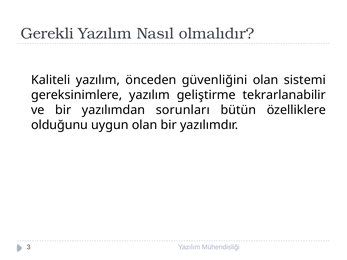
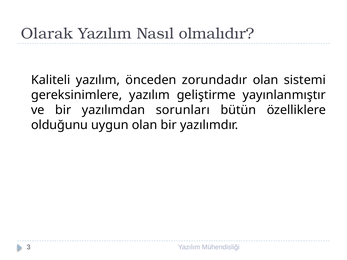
Gerekli: Gerekli -> Olarak (47, 33)
güvenliğini: güvenliğini -> zorundadır (215, 80)
tekrarlanabilir: tekrarlanabilir -> yayınlanmıştır (284, 95)
